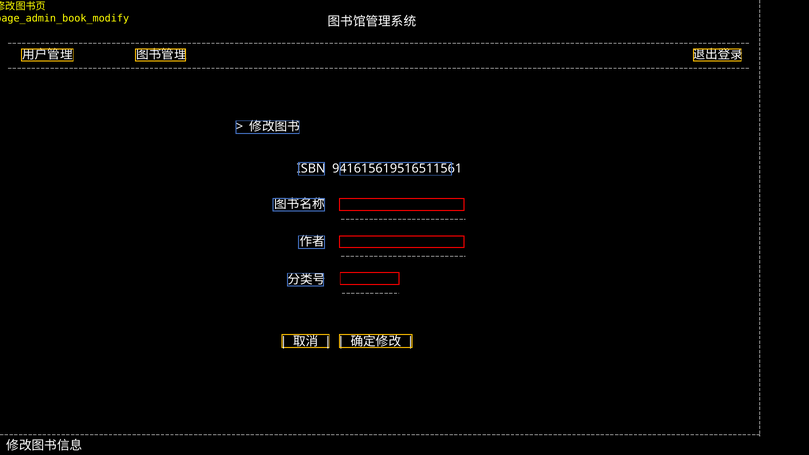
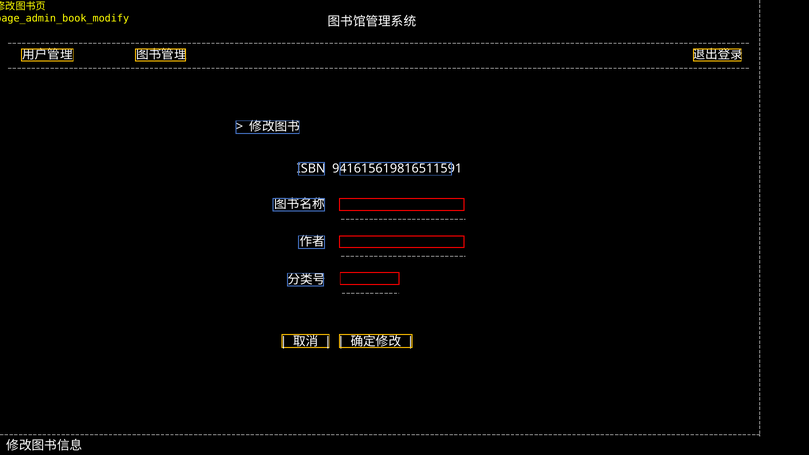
941615619516511561: 941615619516511561 -> 941615619816511591 (397, 169)
